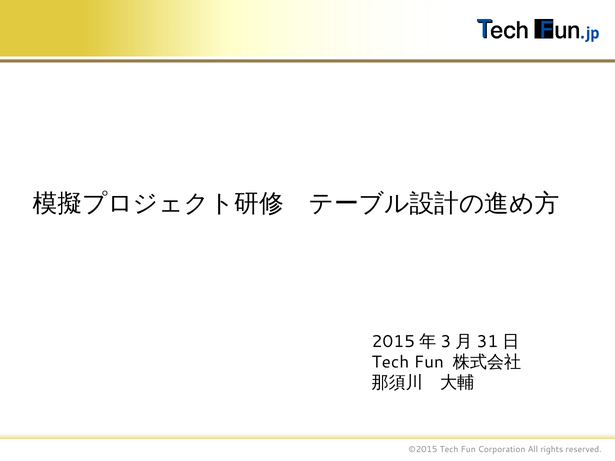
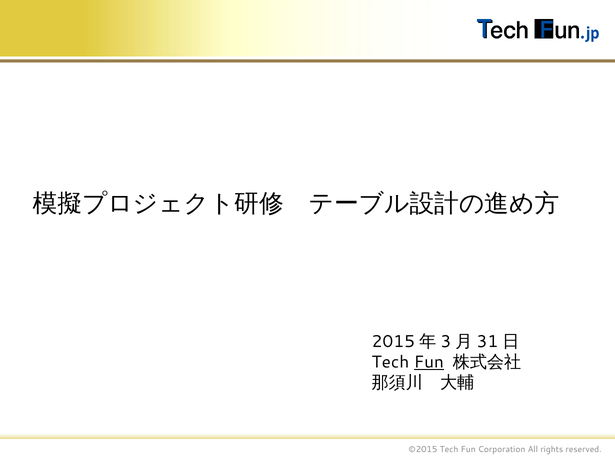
Fun underline: none -> present (429, 362)
